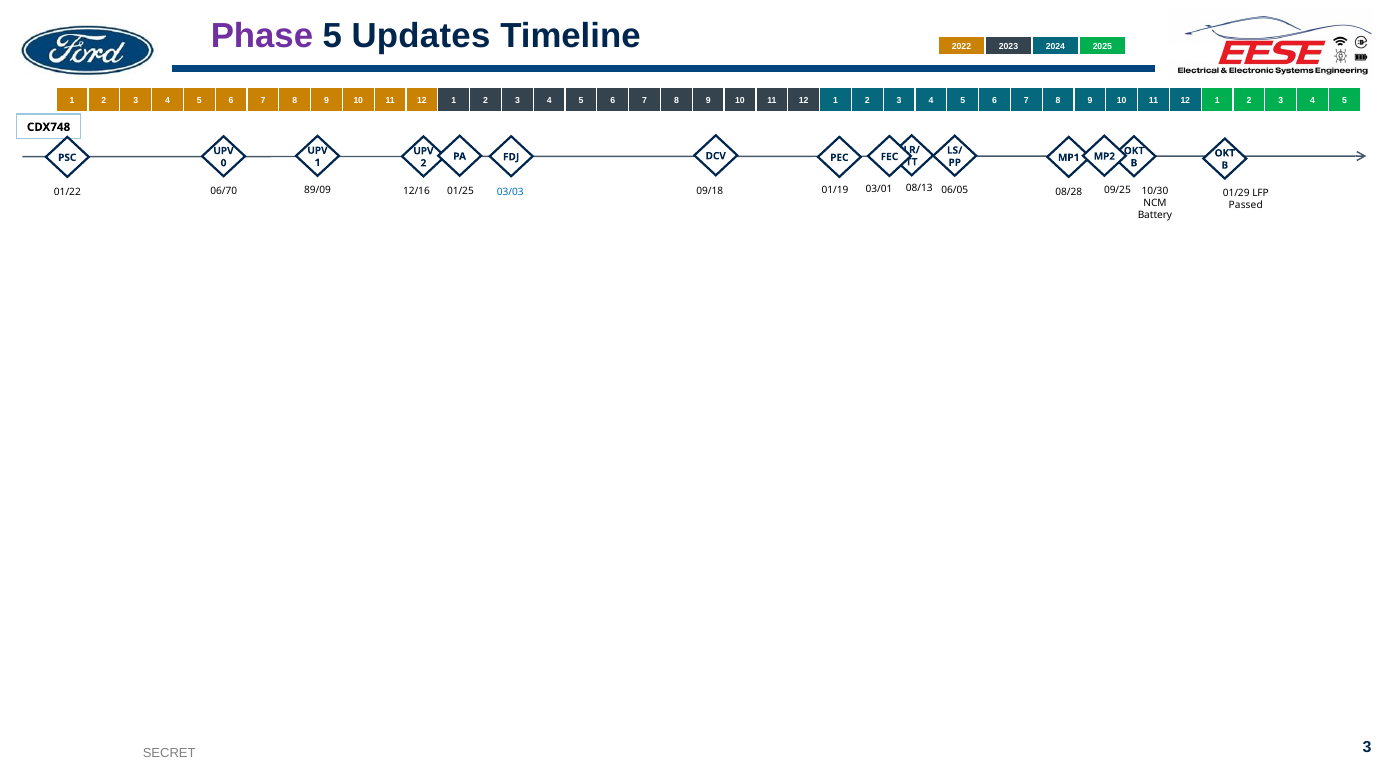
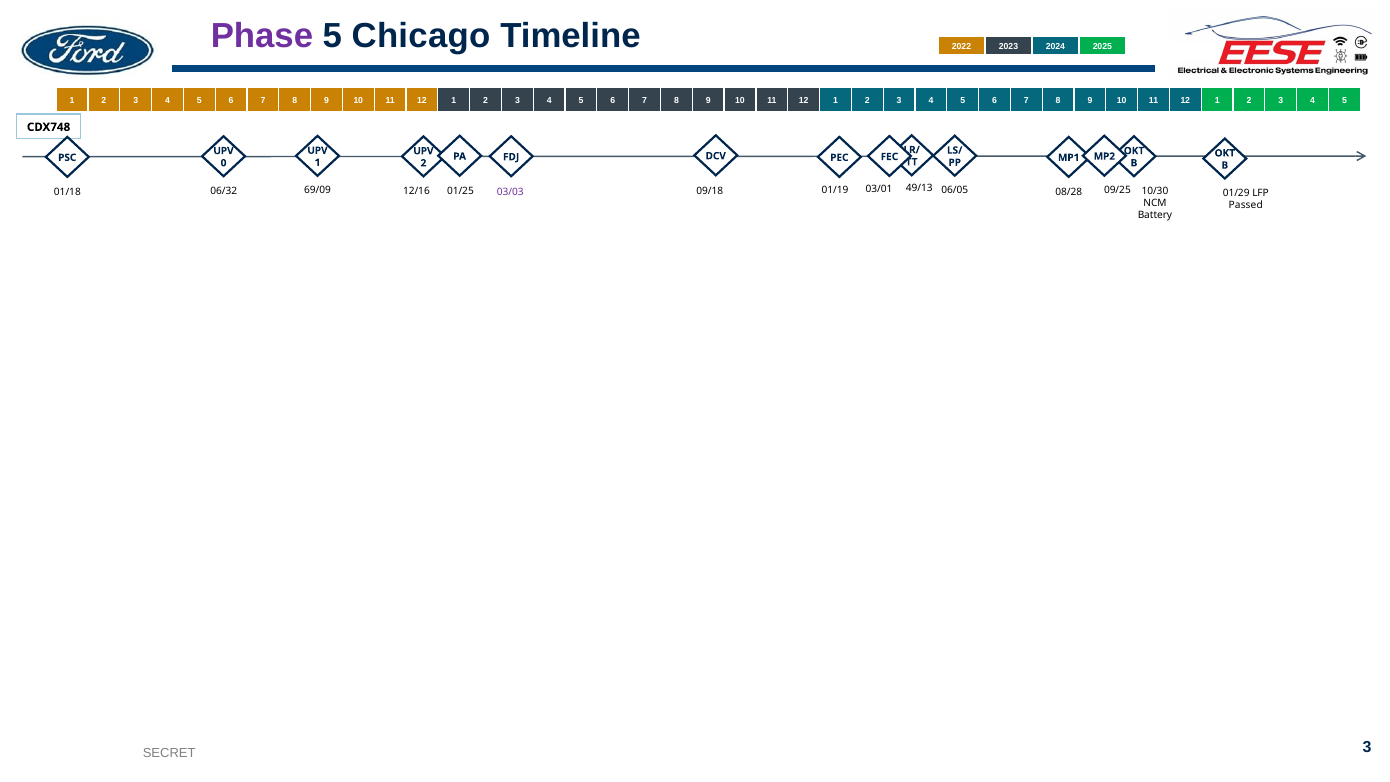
Updates: Updates -> Chicago (421, 37)
89/09: 89/09 -> 69/09 (318, 191)
06/70: 06/70 -> 06/32 (224, 191)
01/22: 01/22 -> 01/18 (67, 192)
03/03 colour: blue -> purple (510, 192)
08/13: 08/13 -> 49/13 (919, 188)
